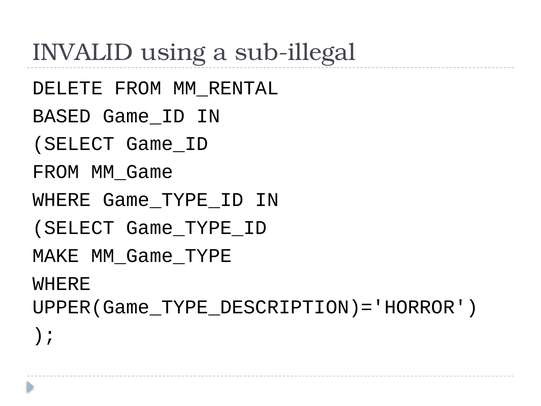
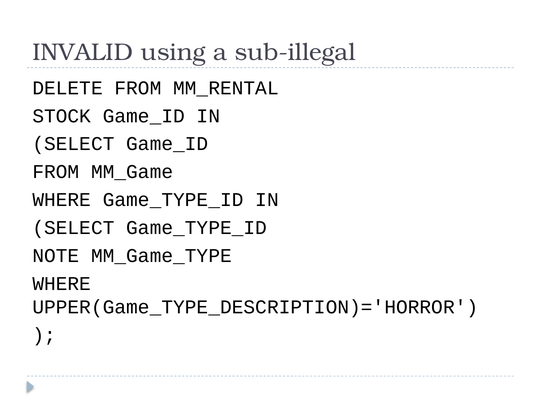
BASED: BASED -> STOCK (62, 116)
MAKE: MAKE -> NOTE (56, 256)
